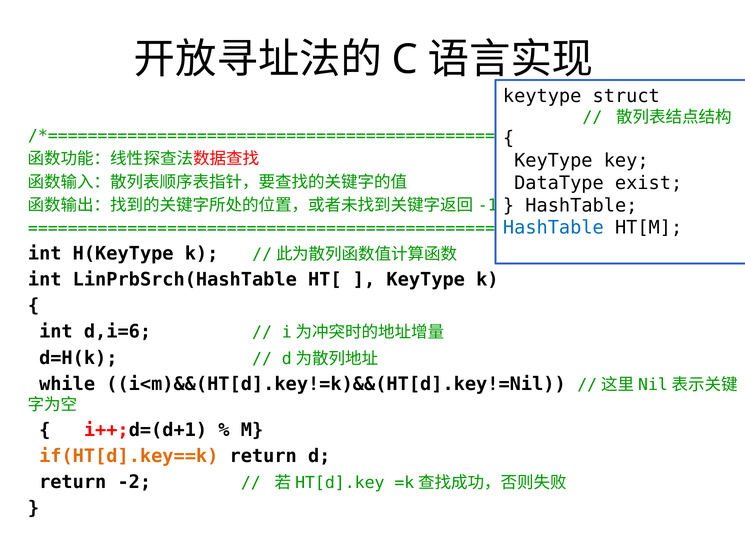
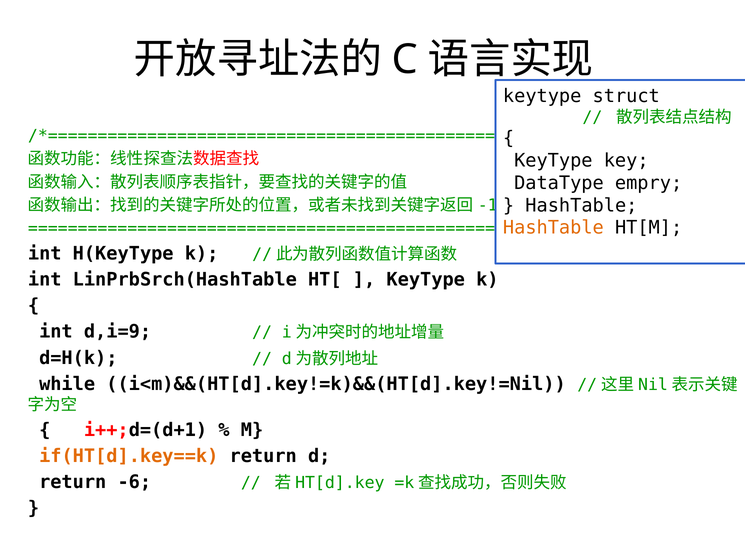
exist: exist -> empry (649, 183)
HashTable colour: blue -> orange (553, 228)
d,i=6: d,i=6 -> d,i=9 (118, 332)
-2: -2 -> -6 (134, 482)
